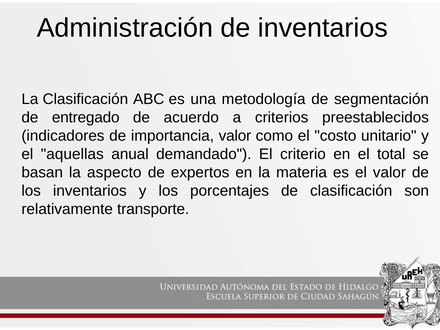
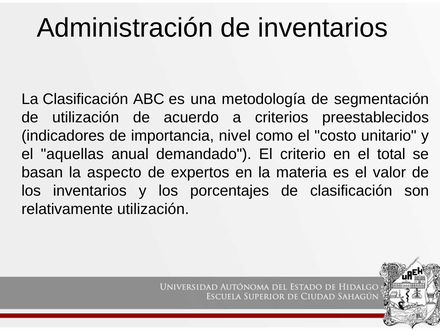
de entregado: entregado -> utilización (86, 118)
importancia valor: valor -> nivel (235, 136)
relativamente transporte: transporte -> utilización (153, 209)
